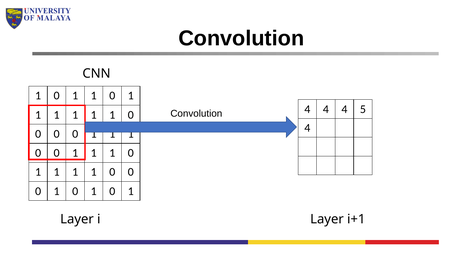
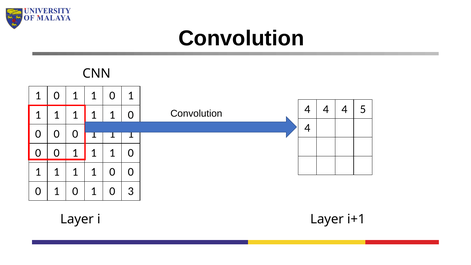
1: 1 -> 3 (131, 191)
